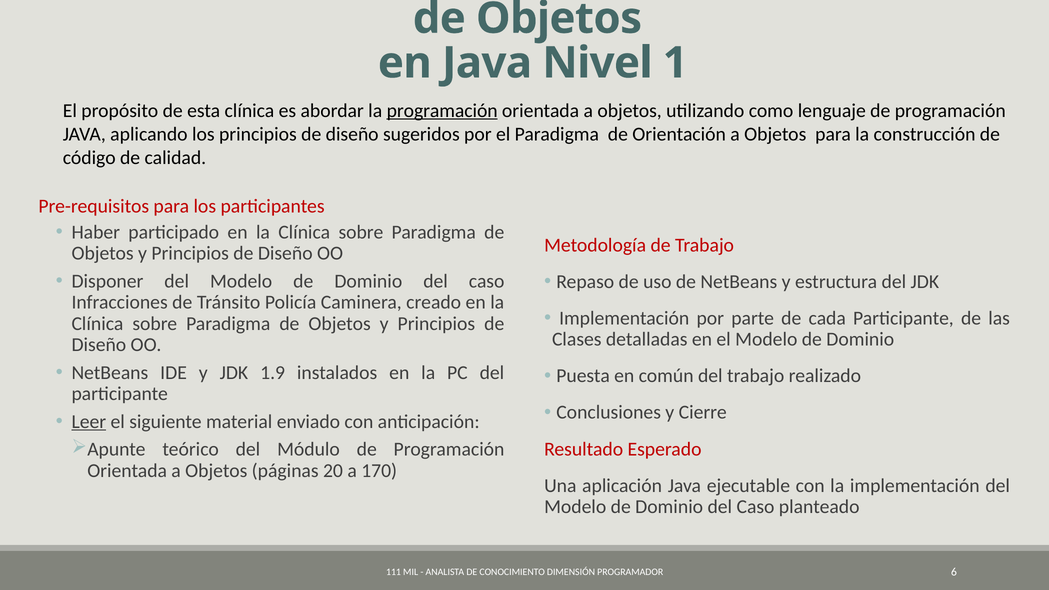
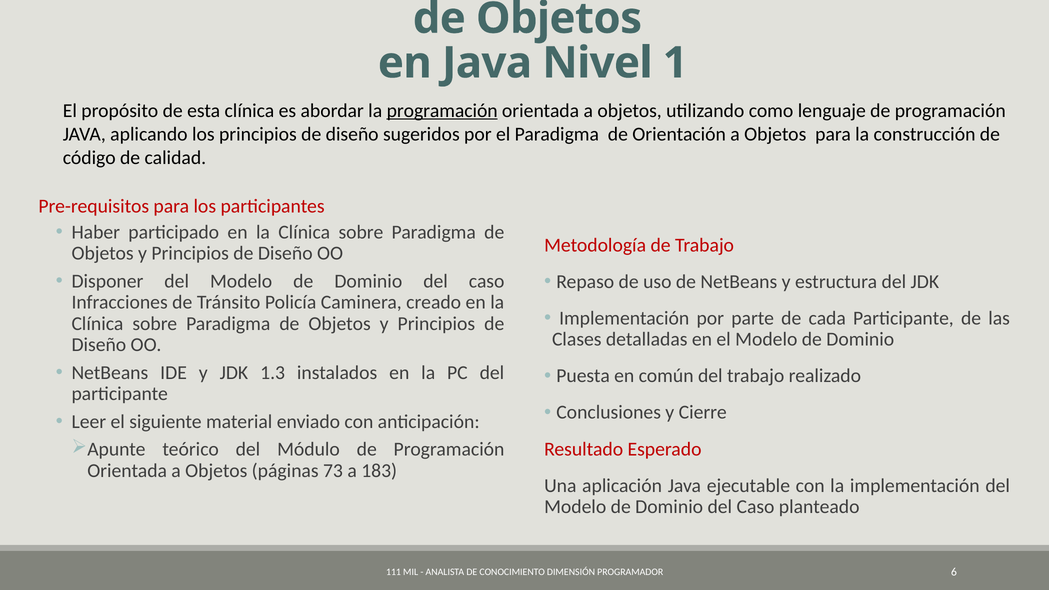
1.9: 1.9 -> 1.3 (273, 373)
Leer underline: present -> none (89, 422)
20: 20 -> 73 (333, 471)
170: 170 -> 183 (379, 471)
